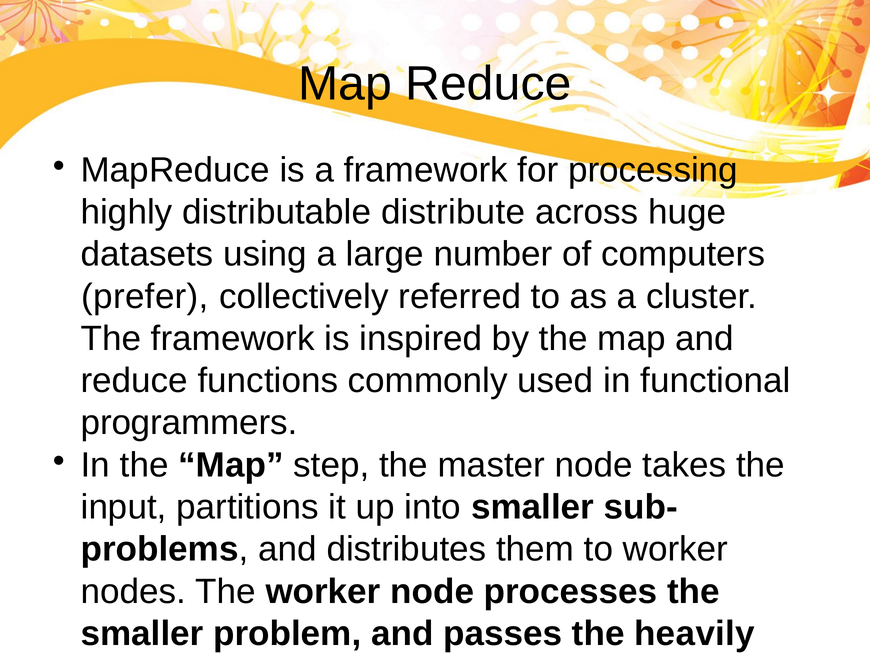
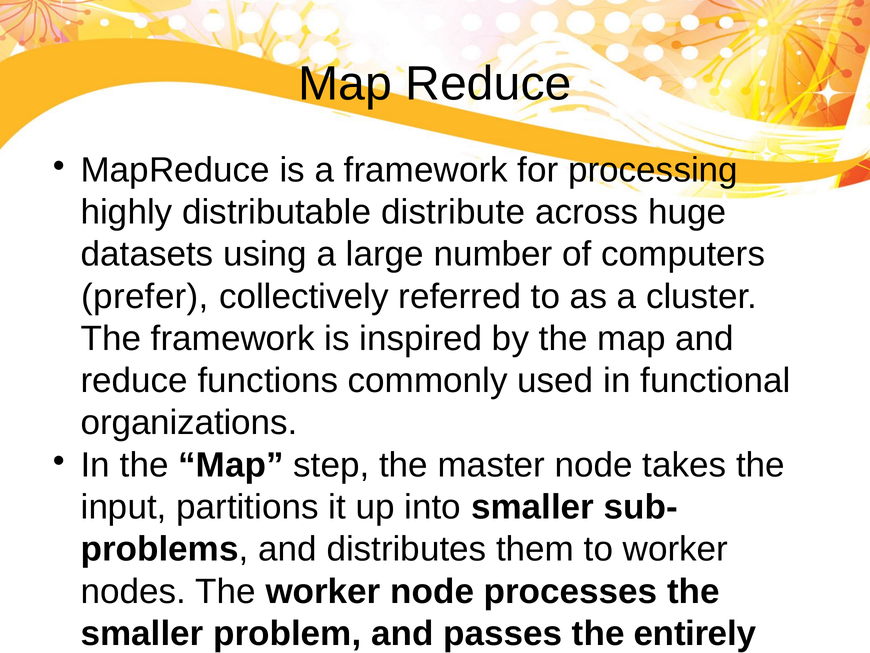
programmers: programmers -> organizations (189, 423)
heavily: heavily -> entirely (695, 633)
